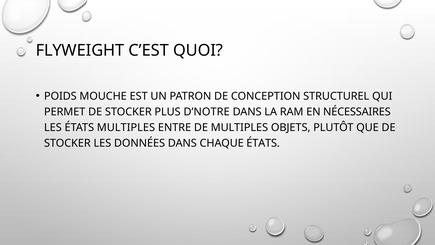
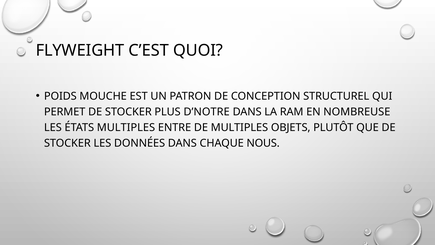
NÉCESSAIRES: NÉCESSAIRES -> NOMBREUSE (357, 112)
CHAQUE ÉTATS: ÉTATS -> NOUS (263, 143)
